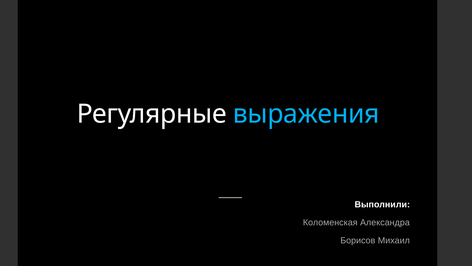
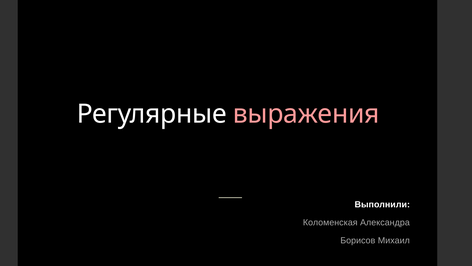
выражения colour: light blue -> pink (306, 114)
